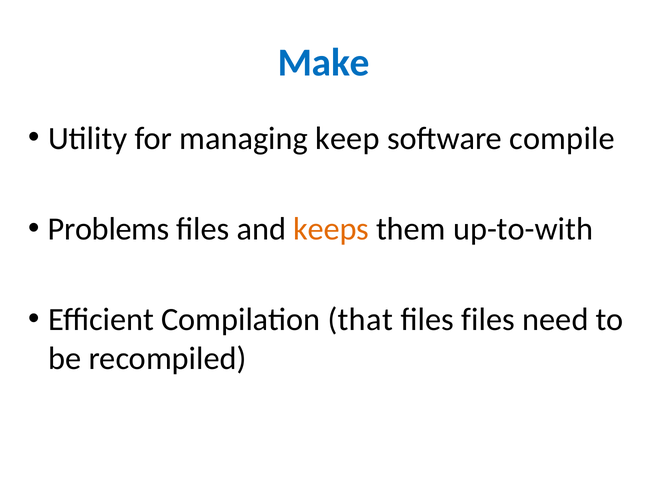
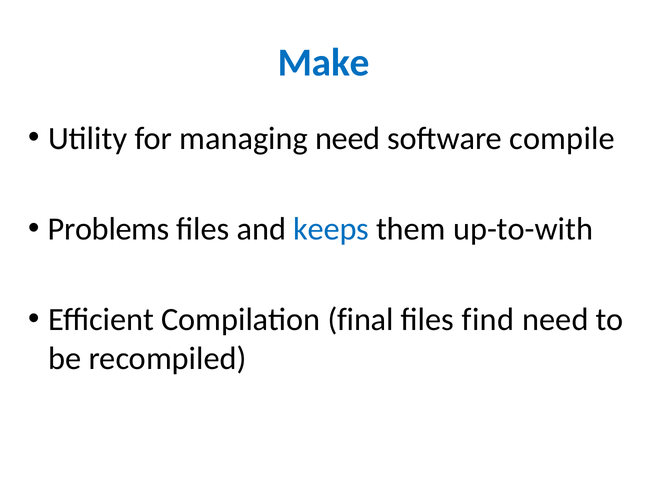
managing keep: keep -> need (348, 138)
keeps colour: orange -> blue (331, 229)
that: that -> final (361, 319)
files files: files -> find (488, 319)
